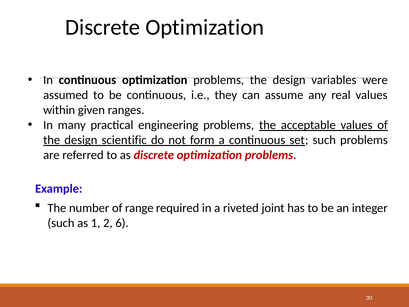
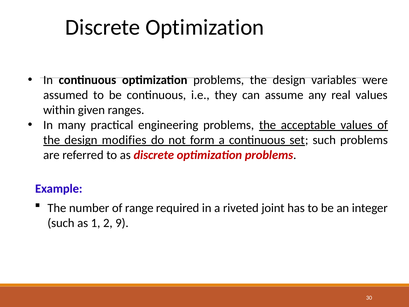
scientific: scientific -> modifies (124, 140)
6: 6 -> 9 (122, 223)
